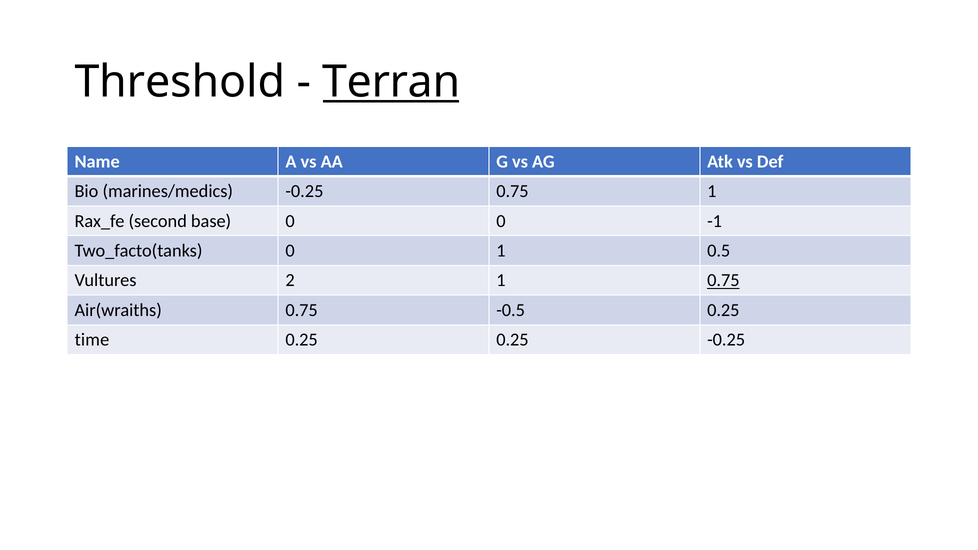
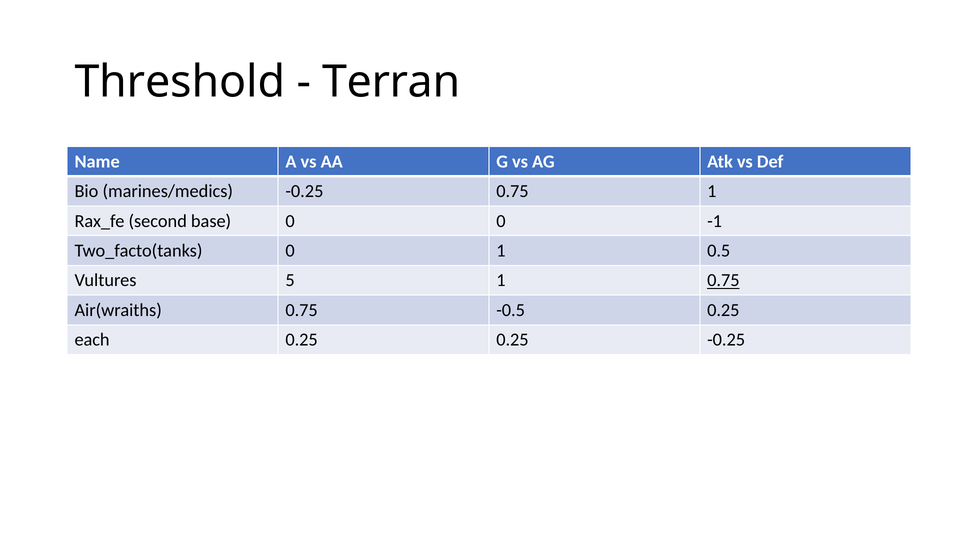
Terran underline: present -> none (391, 82)
2: 2 -> 5 (290, 281)
time: time -> each (92, 340)
